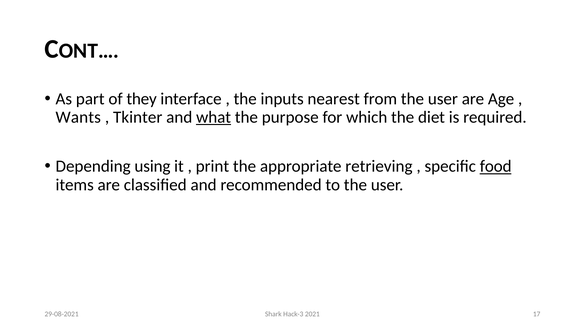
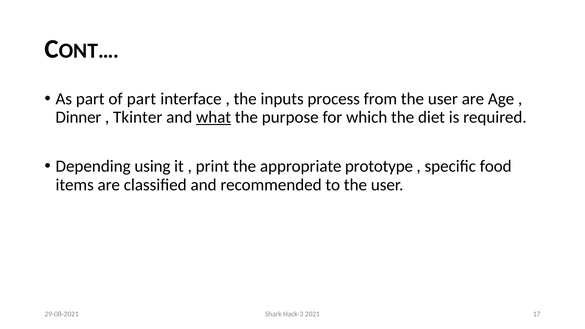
of they: they -> part (141, 99)
nearest: nearest -> process (334, 99)
Wants: Wants -> Dinner (78, 117)
retrieving: retrieving -> prototype (379, 166)
food underline: present -> none (496, 166)
